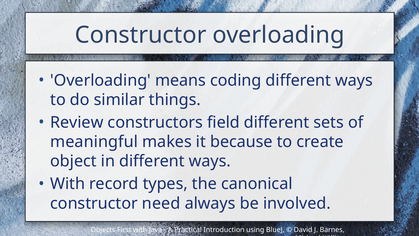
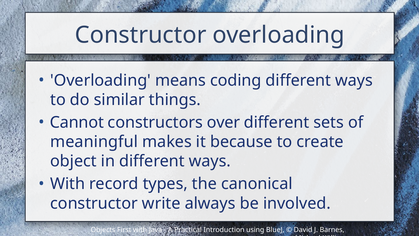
Review: Review -> Cannot (77, 122)
field: field -> over (223, 122)
need: need -> write (161, 203)
